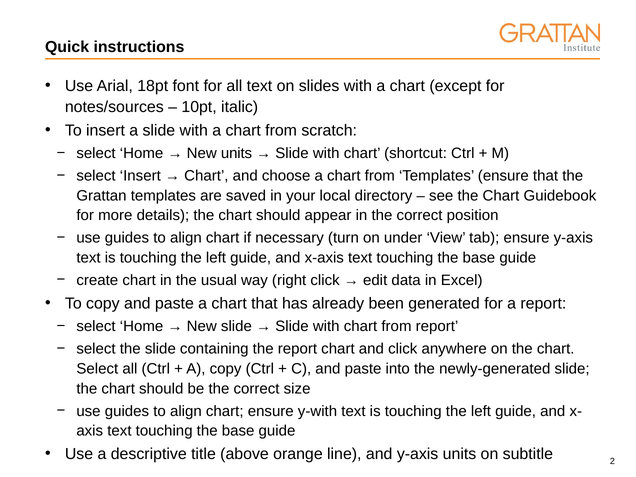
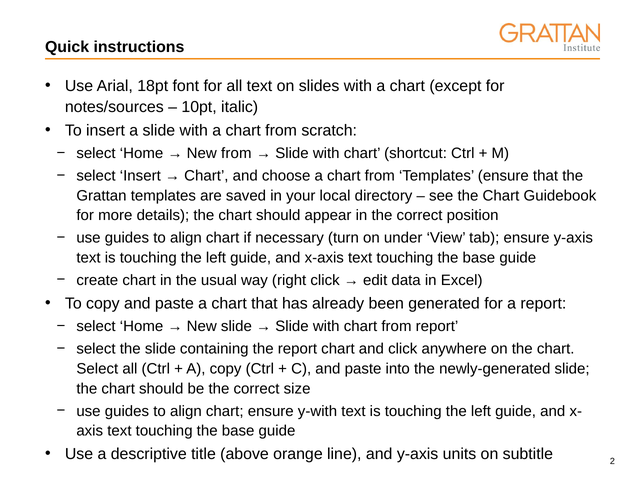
New units: units -> from (236, 153)
